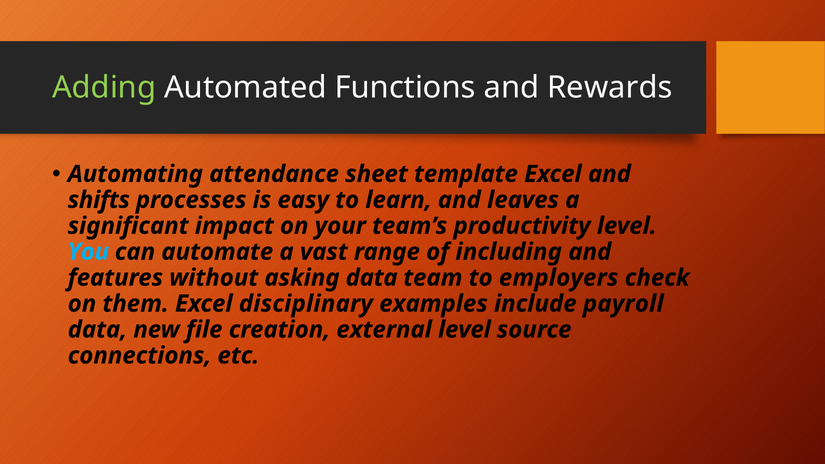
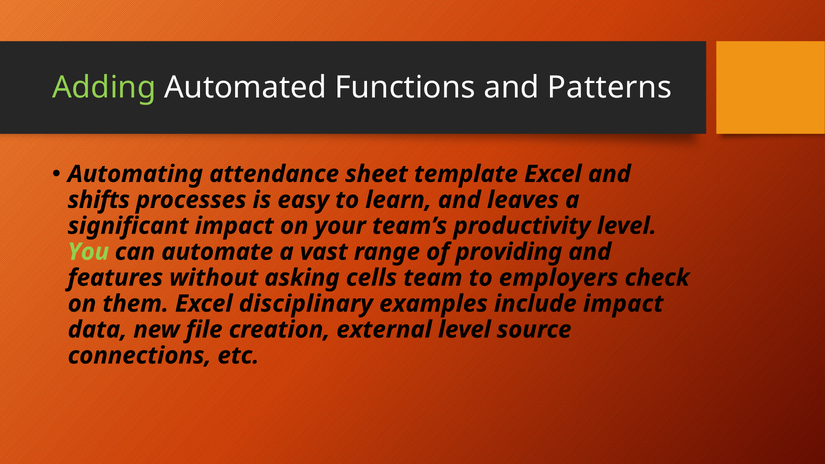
Rewards: Rewards -> Patterns (610, 87)
You colour: light blue -> light green (88, 252)
including: including -> providing (509, 252)
asking data: data -> cells (371, 278)
include payroll: payroll -> impact (623, 304)
